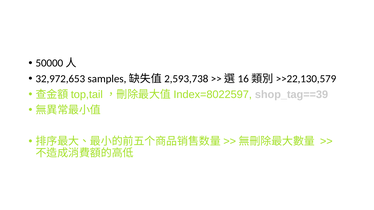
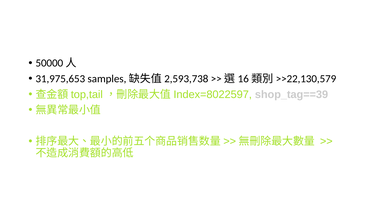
32,972,653: 32,972,653 -> 31,975,653 (60, 79)
